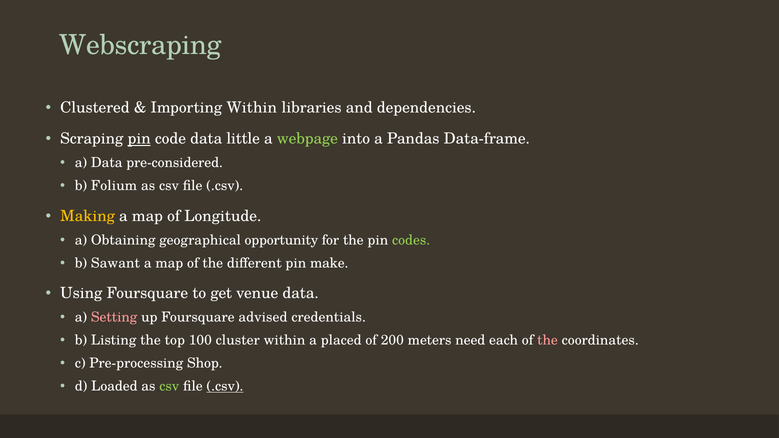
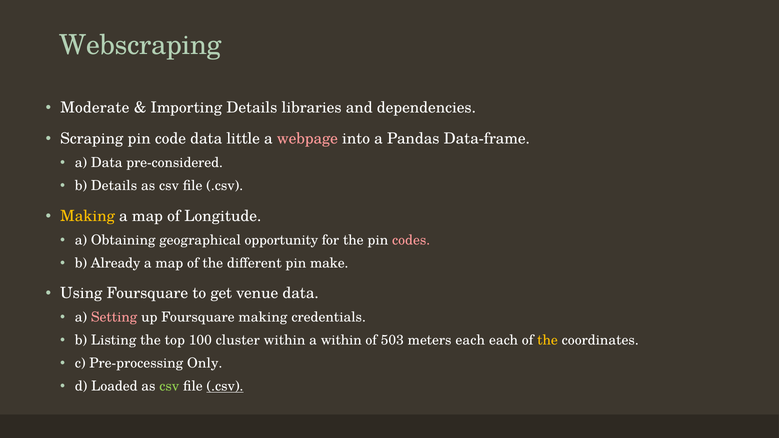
Clustered: Clustered -> Moderate (95, 108)
Importing Within: Within -> Details (252, 108)
pin underline: present -> none (139, 139)
webpage colour: light green -> pink (307, 139)
b Folium: Folium -> Details (114, 186)
codes colour: light green -> pink (411, 240)
Sawant: Sawant -> Already (116, 263)
Foursquare advised: advised -> making (263, 317)
a placed: placed -> within (341, 340)
200: 200 -> 503 (392, 340)
meters need: need -> each (470, 340)
the colour: pink -> yellow (548, 340)
Shop: Shop -> Only (205, 363)
